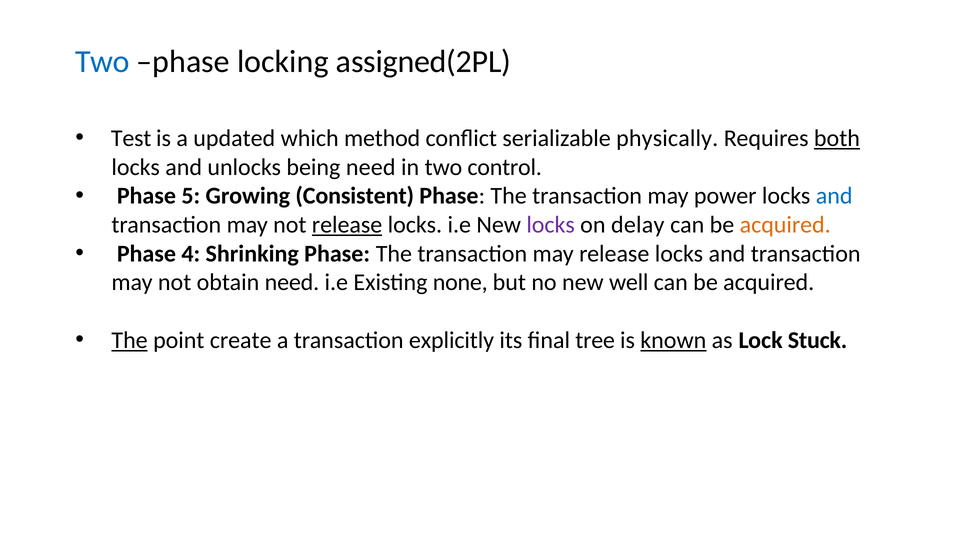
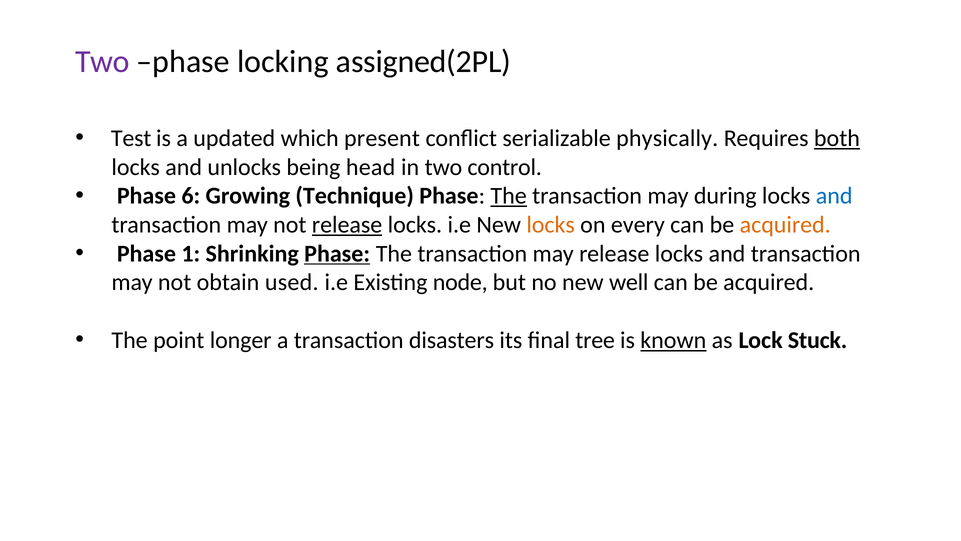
Two colour: blue -> purple (102, 62)
method: method -> present (382, 138)
being need: need -> head (371, 167)
5: 5 -> 6 (191, 196)
Consistent: Consistent -> Technique (355, 196)
The underline: none -> present (509, 196)
power: power -> during (725, 196)
locks colour: purple -> orange (551, 225)
delay: delay -> every (638, 225)
4: 4 -> 1 (191, 253)
Phase underline: none -> present (337, 253)
obtain need: need -> used (292, 282)
none: none -> node (460, 282)
The underline: present -> none (130, 340)
create: create -> longer (241, 340)
explicitly: explicitly -> disasters (452, 340)
